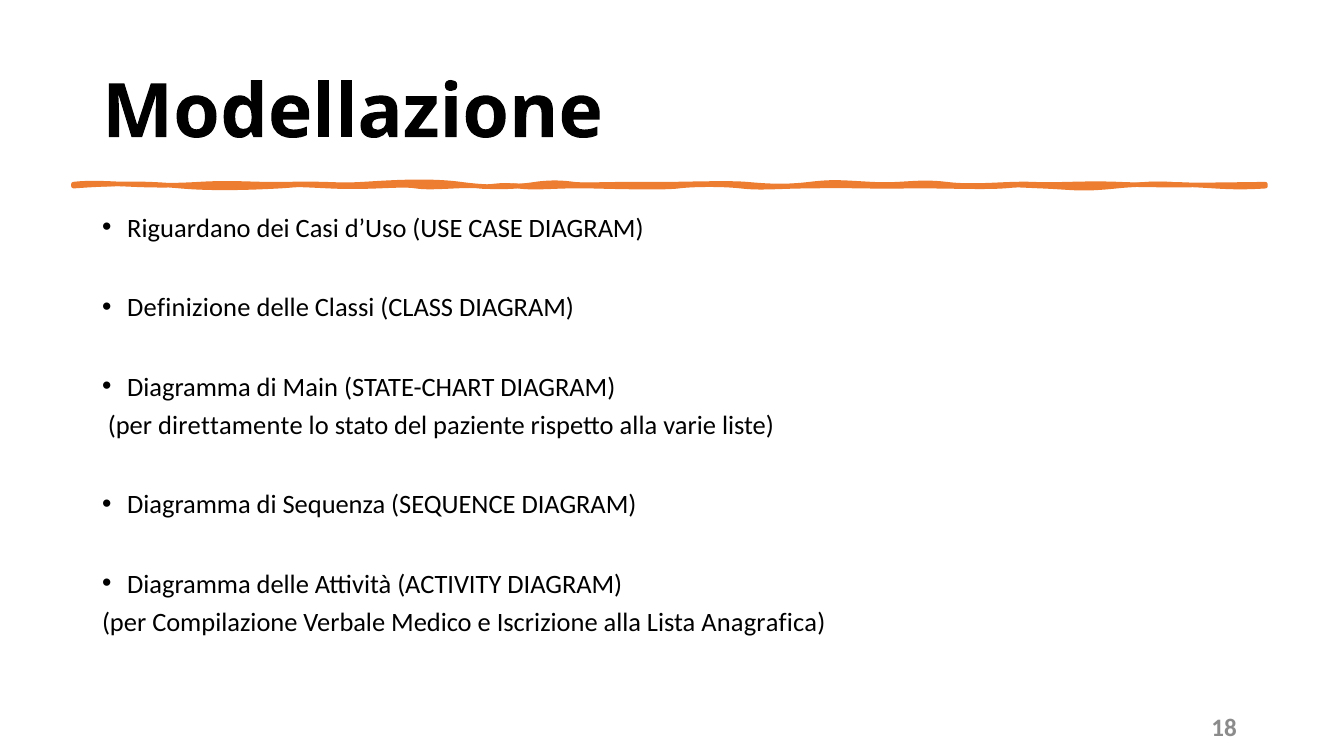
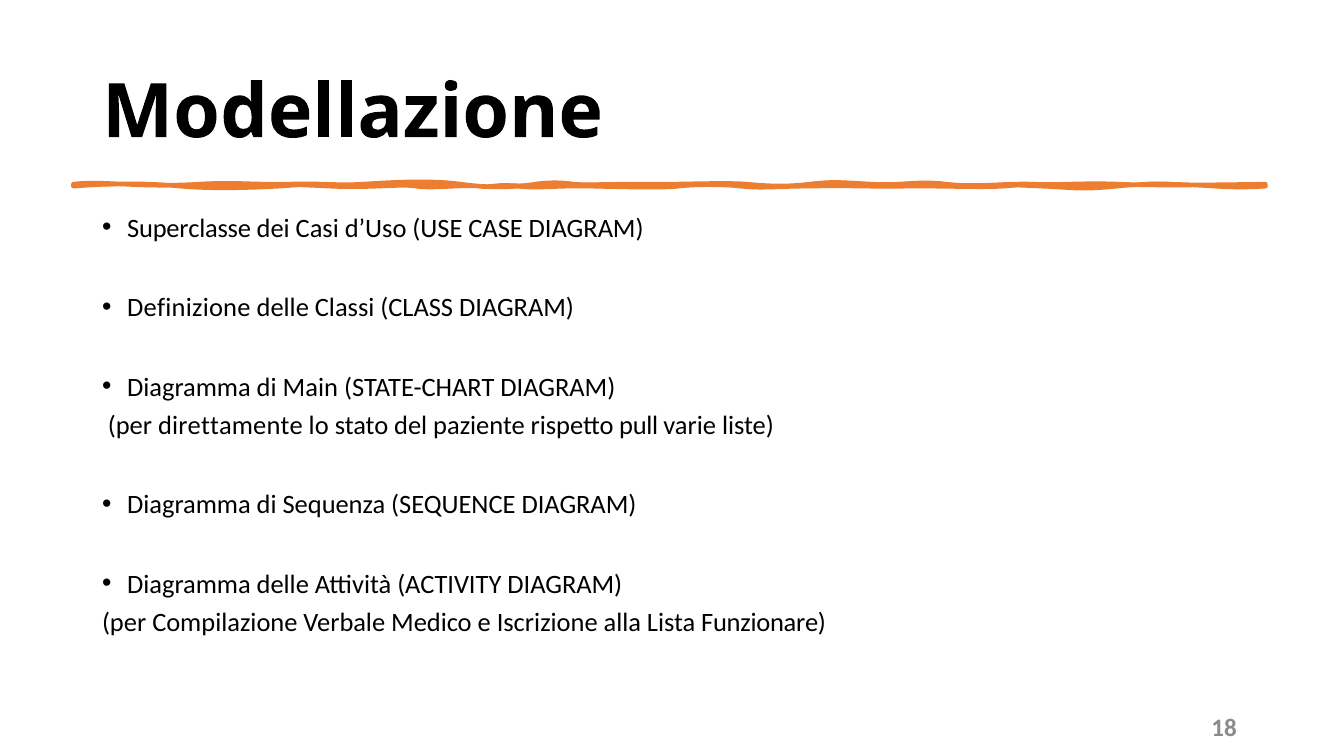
Riguardano: Riguardano -> Superclasse (189, 229)
rispetto alla: alla -> pull (639, 426)
Anagrafica: Anagrafica -> Funzionare (764, 623)
